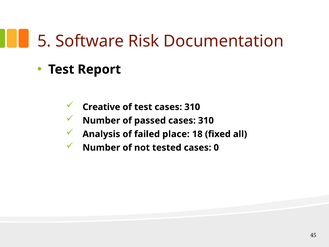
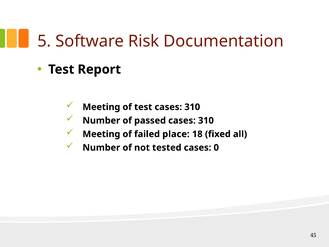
Creative: Creative -> Meeting (101, 107)
Analysis: Analysis -> Meeting (101, 134)
